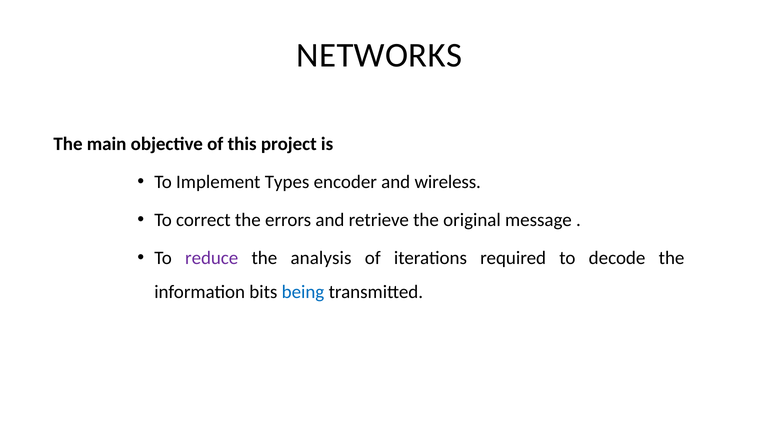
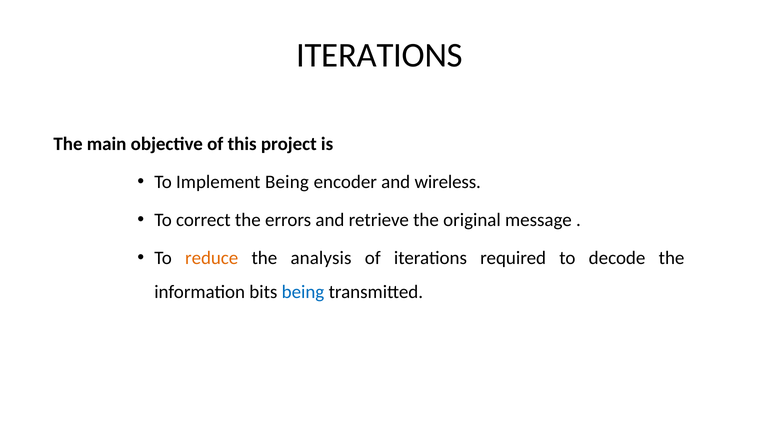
NETWORKS: NETWORKS -> ITERATIONS (380, 55)
Implement Types: Types -> Being (287, 182)
reduce colour: purple -> orange (212, 258)
